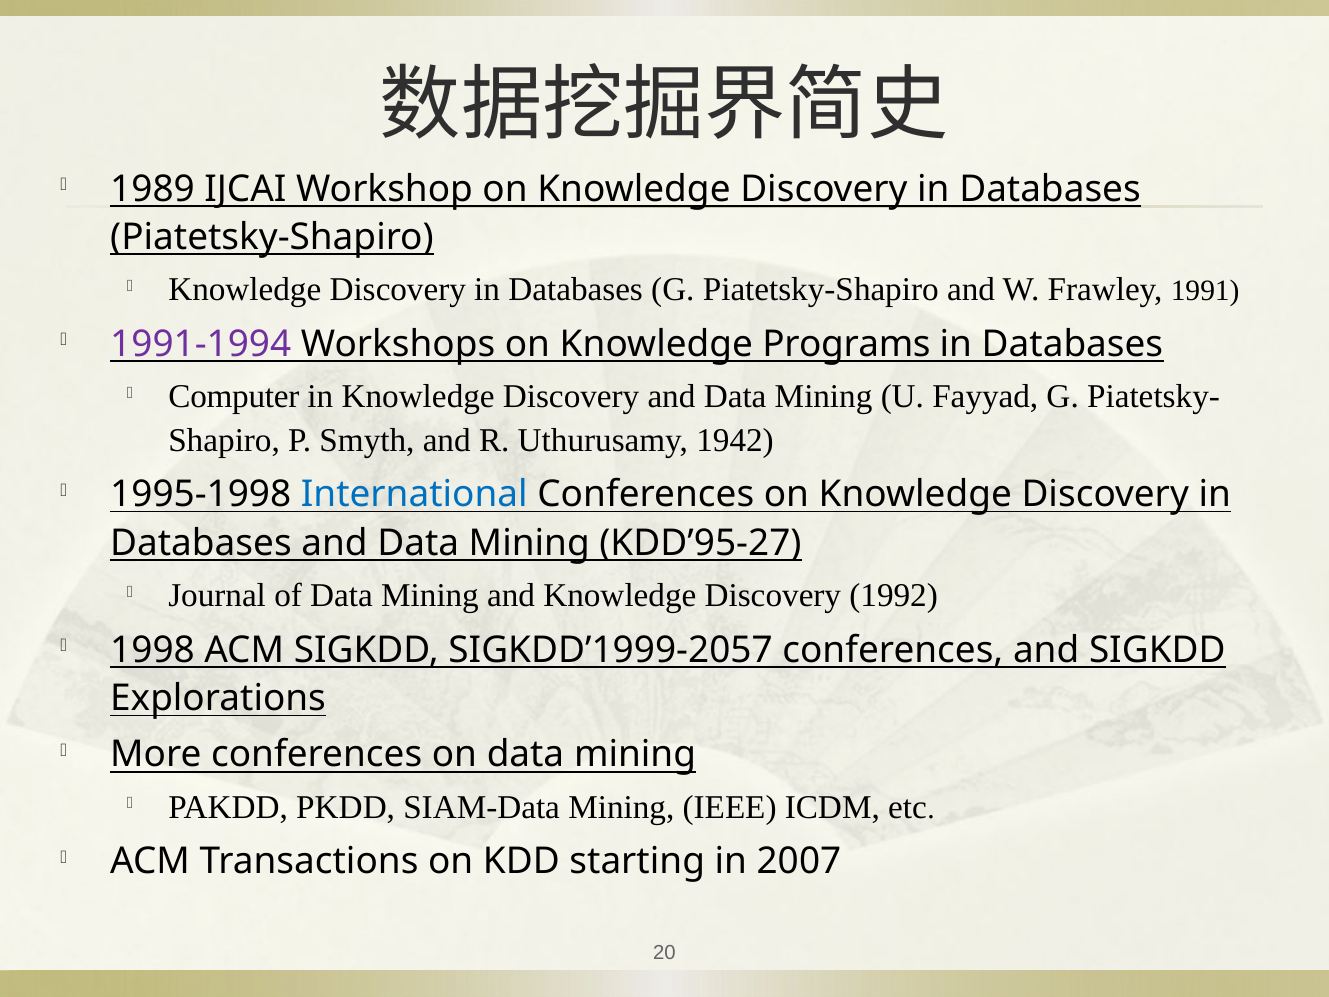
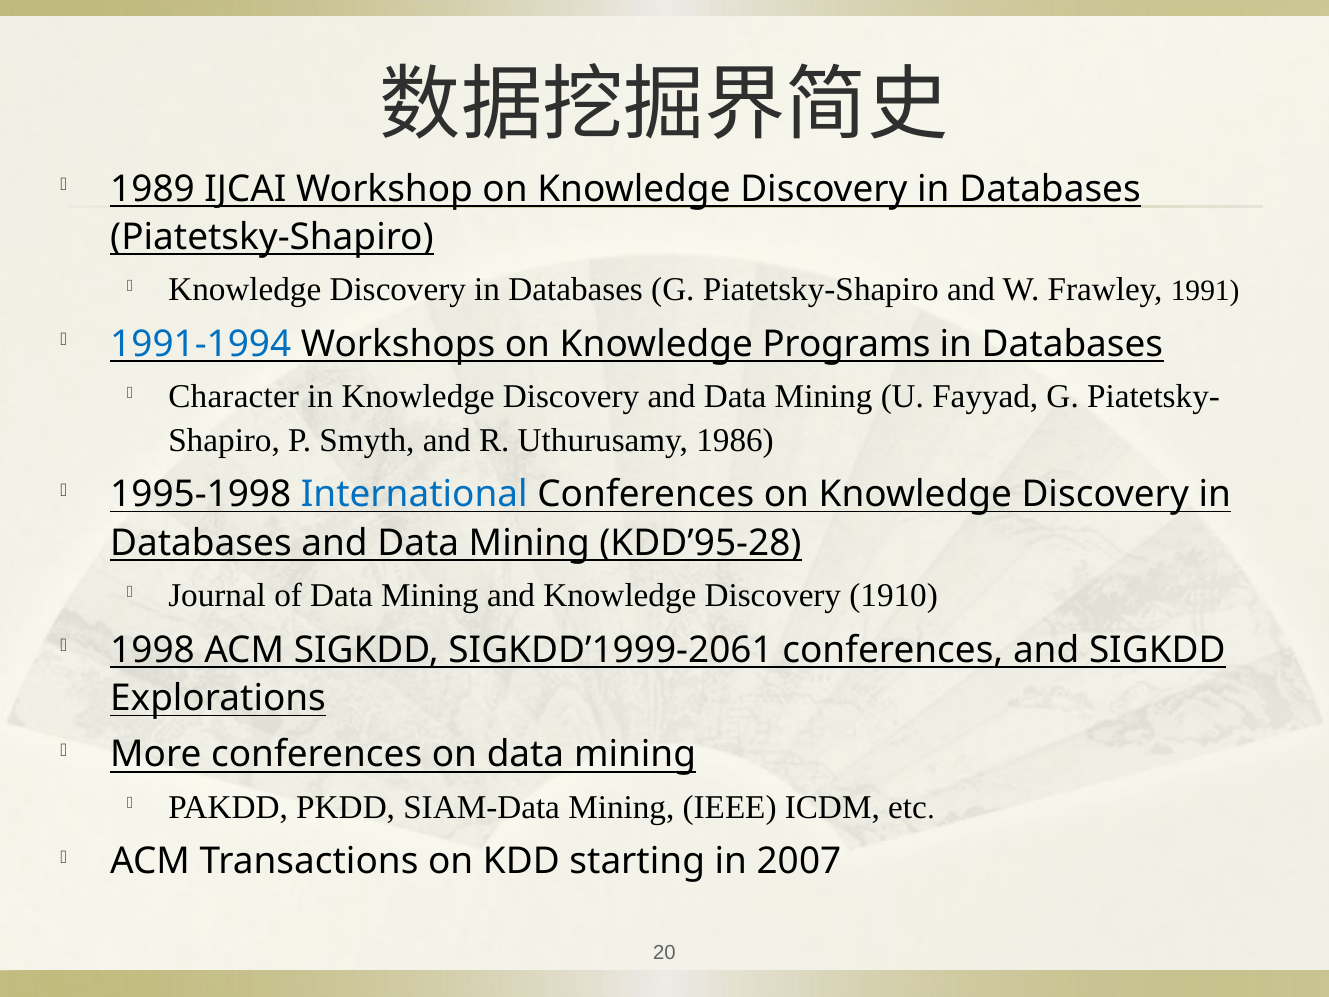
1991-1994 colour: purple -> blue (201, 344)
Computer: Computer -> Character (234, 397)
1942: 1942 -> 1986 (735, 440)
KDD’95-27: KDD’95-27 -> KDD’95-28 (700, 543)
1992: 1992 -> 1910 (894, 596)
SIGKDD’1999-2057: SIGKDD’1999-2057 -> SIGKDD’1999-2061 (611, 650)
